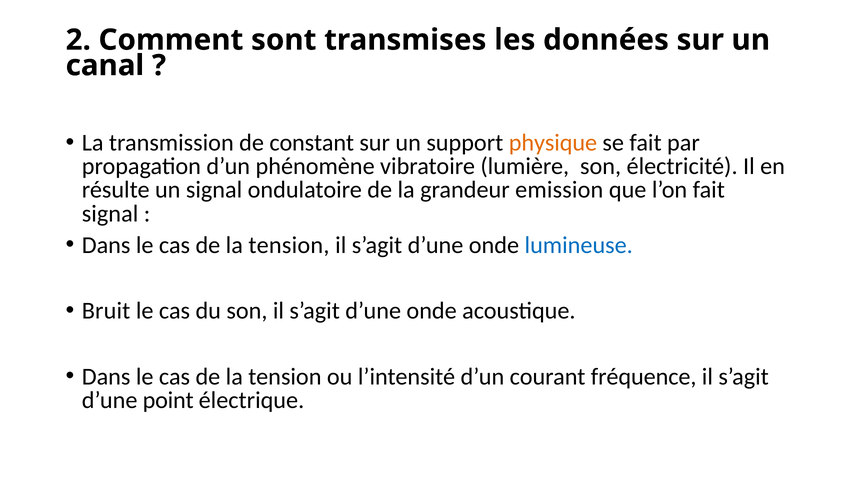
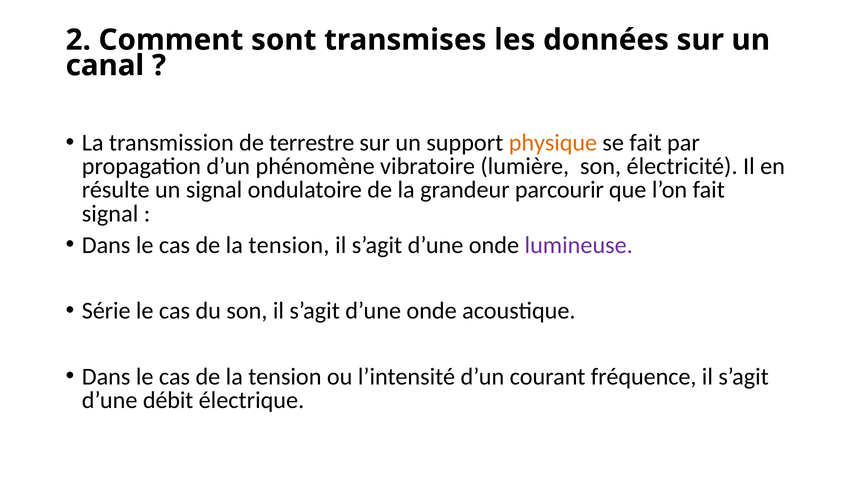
constant: constant -> terrestre (312, 143)
emission: emission -> parcourir (559, 190)
lumineuse colour: blue -> purple (579, 245)
Bruit: Bruit -> Série (106, 311)
point: point -> débit (168, 401)
